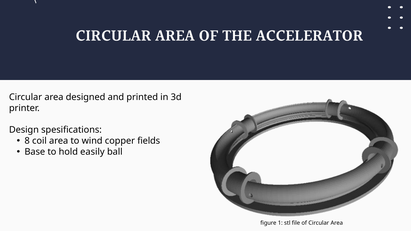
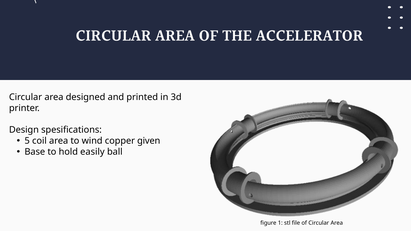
8: 8 -> 5 (27, 141)
fields: fields -> given (149, 141)
